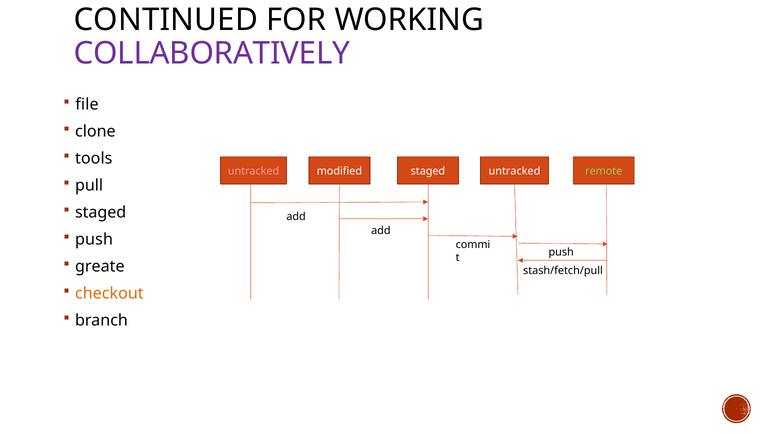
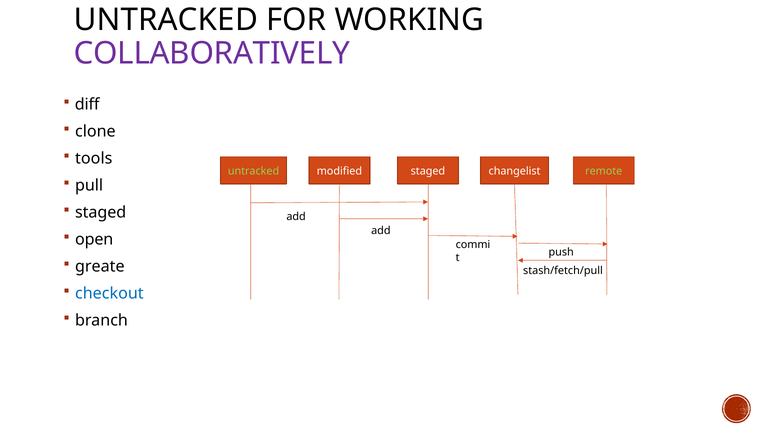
CONTINUED: CONTINUED -> UNTRACKED (166, 20)
file: file -> diff (87, 104)
untracked colour: pink -> light green (254, 171)
staged untracked: untracked -> changelist (515, 171)
push: push -> open (94, 239)
checkout colour: orange -> blue (109, 293)
